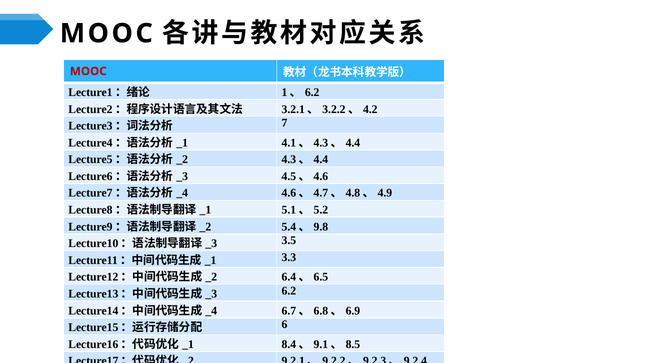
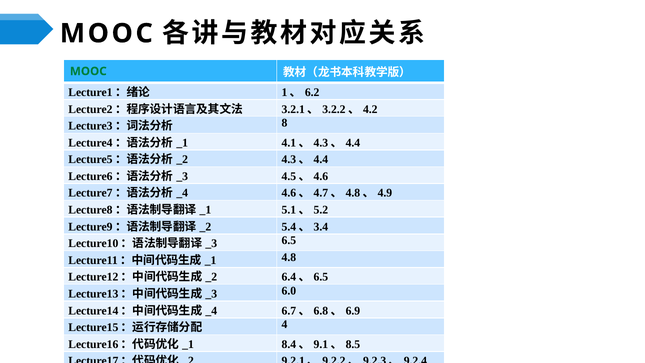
MOOC colour: red -> green (88, 71)
7: 7 -> 8 (285, 123)
9.8: 9.8 -> 3.4 (321, 227)
3.5: 3.5 -> 6.5 (289, 240)
3.3: 3.3 -> 4.8 (289, 257)
6.2: 6.2 -> 6.0 (289, 291)
6: 6 -> 4 (285, 324)
